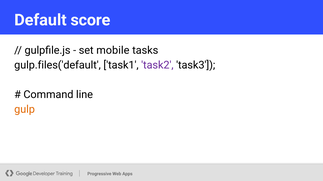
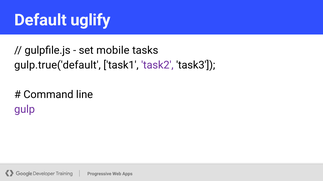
score: score -> uglify (90, 20)
gulp.files('default: gulp.files('default -> gulp.true('default (57, 65)
gulp colour: orange -> purple (25, 110)
